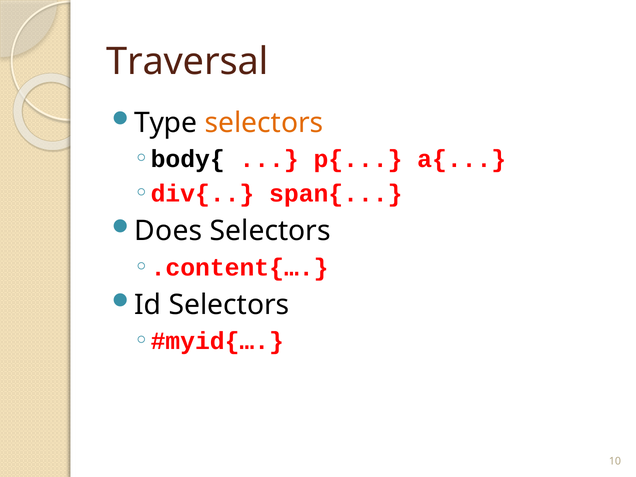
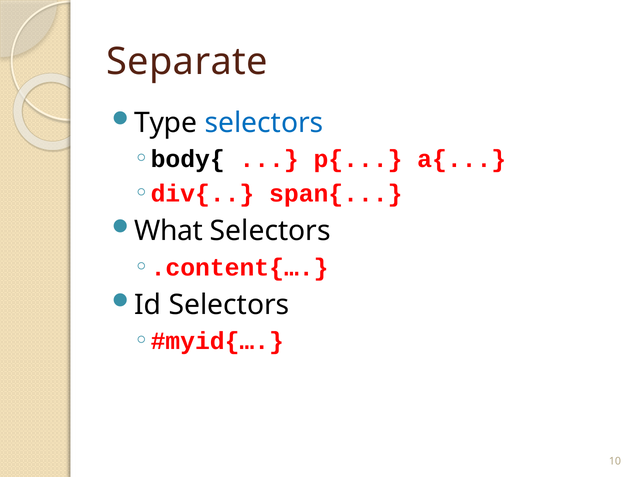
Traversal: Traversal -> Separate (187, 62)
selectors colour: orange -> blue (264, 123)
Does: Does -> What (169, 231)
